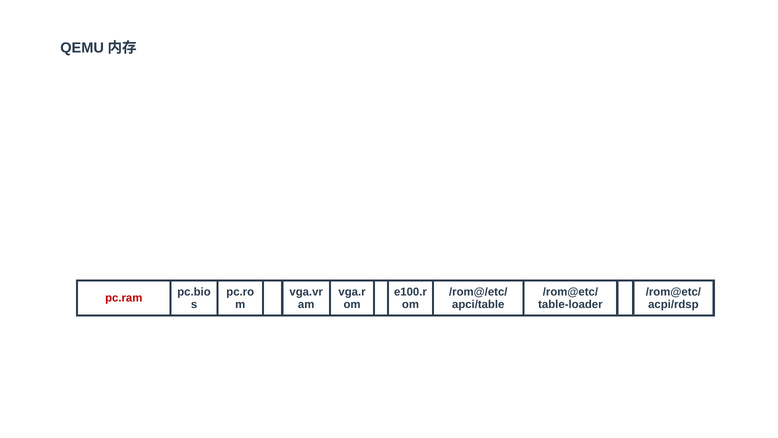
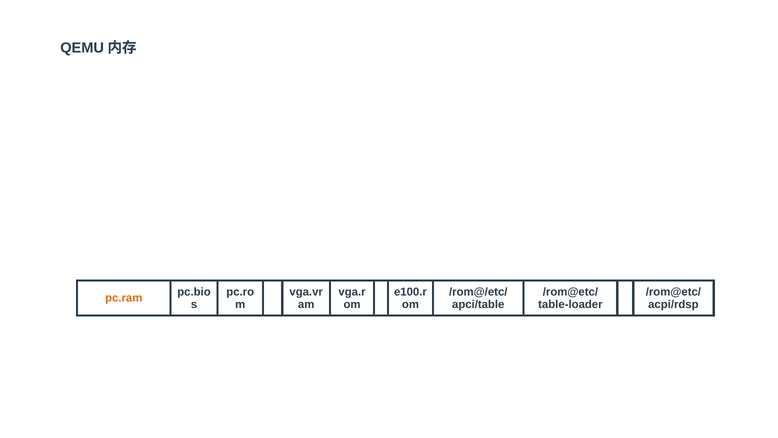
pc.ram colour: red -> orange (124, 298)
